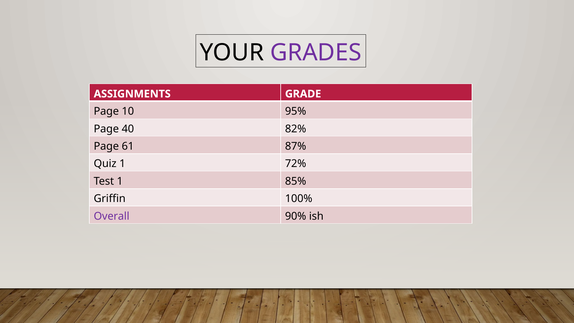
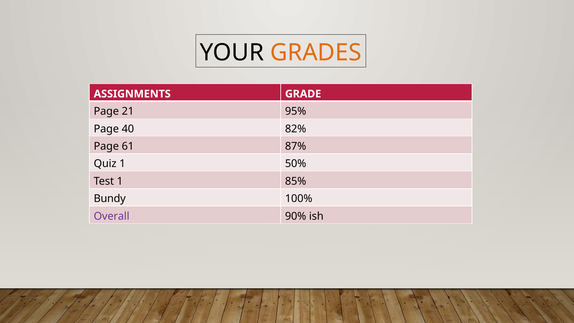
GRADES colour: purple -> orange (316, 52)
10: 10 -> 21 (128, 111)
72%: 72% -> 50% (296, 164)
Griffin: Griffin -> Bundy (110, 199)
